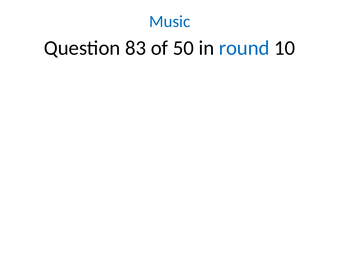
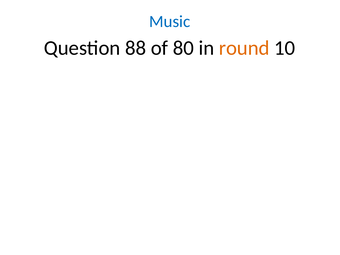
83: 83 -> 88 (136, 48)
50: 50 -> 80 (183, 48)
round colour: blue -> orange (244, 48)
